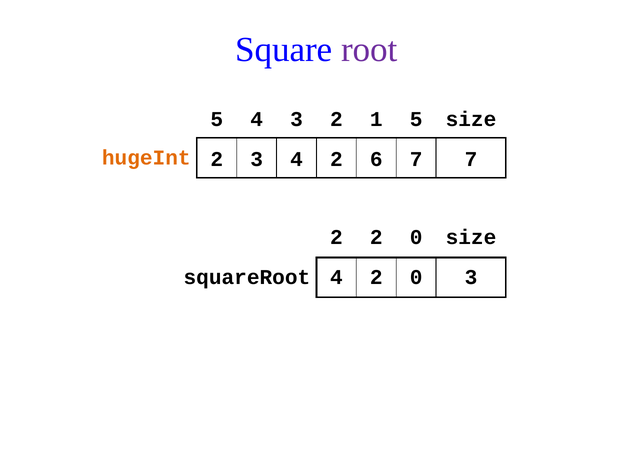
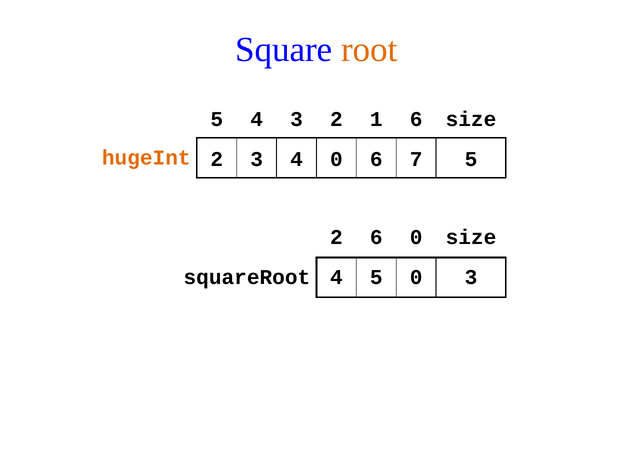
root colour: purple -> orange (369, 50)
1 5: 5 -> 6 (416, 119)
3 4 2: 2 -> 0 (336, 159)
7 7: 7 -> 5 (471, 159)
2 2: 2 -> 6 (376, 237)
squareRoot 4 2: 2 -> 5 (376, 277)
